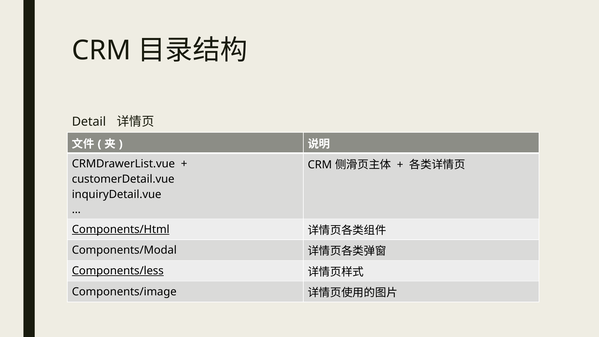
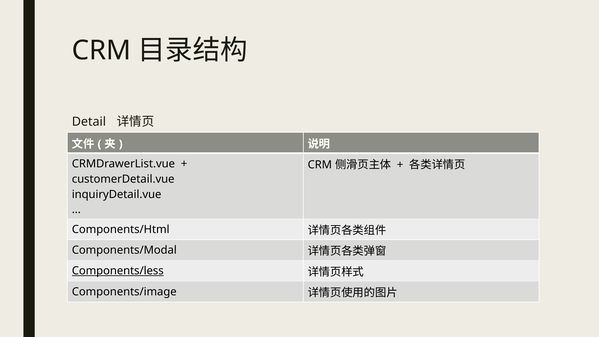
Components/Html underline: present -> none (121, 229)
